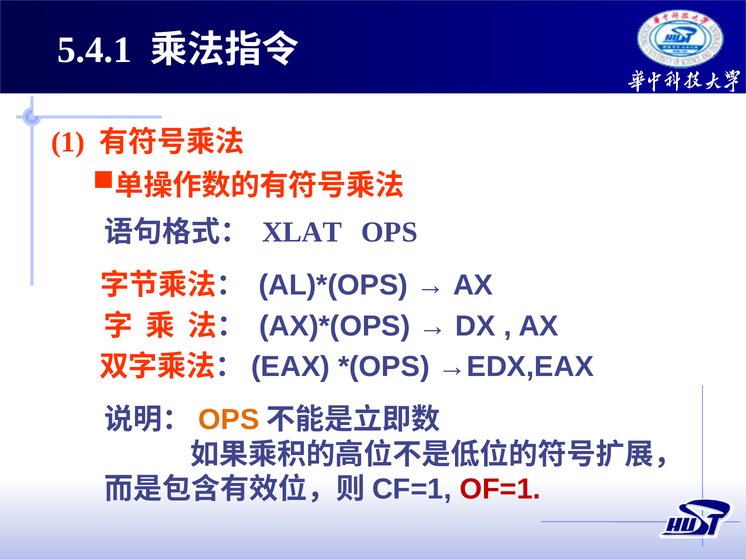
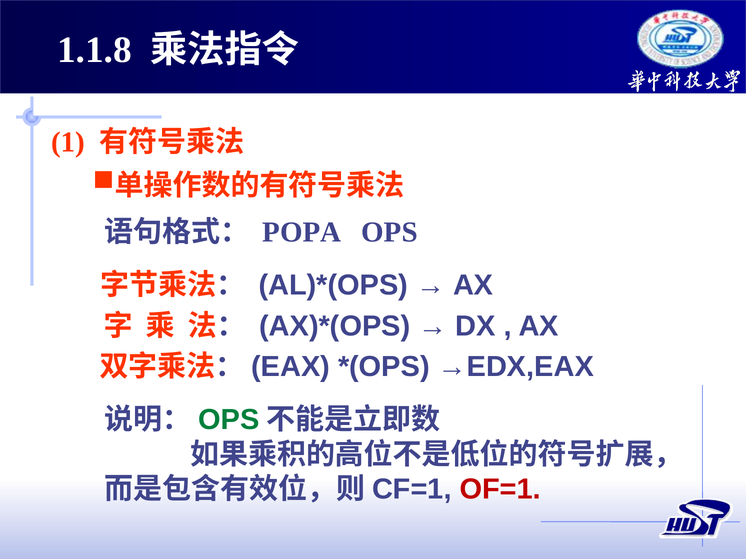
5.4.1: 5.4.1 -> 1.1.8 (95, 50)
XLAT: XLAT -> POPA (302, 233)
OPS colour: orange -> green (229, 420)
